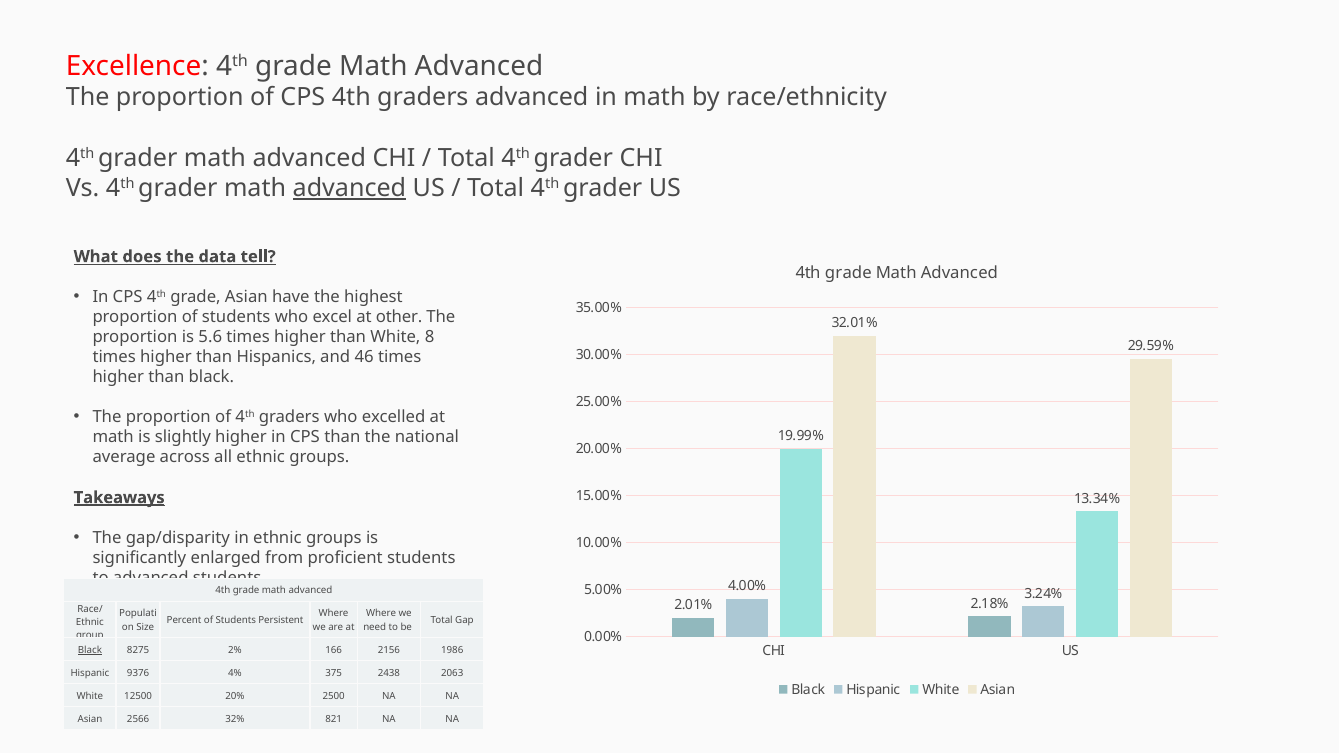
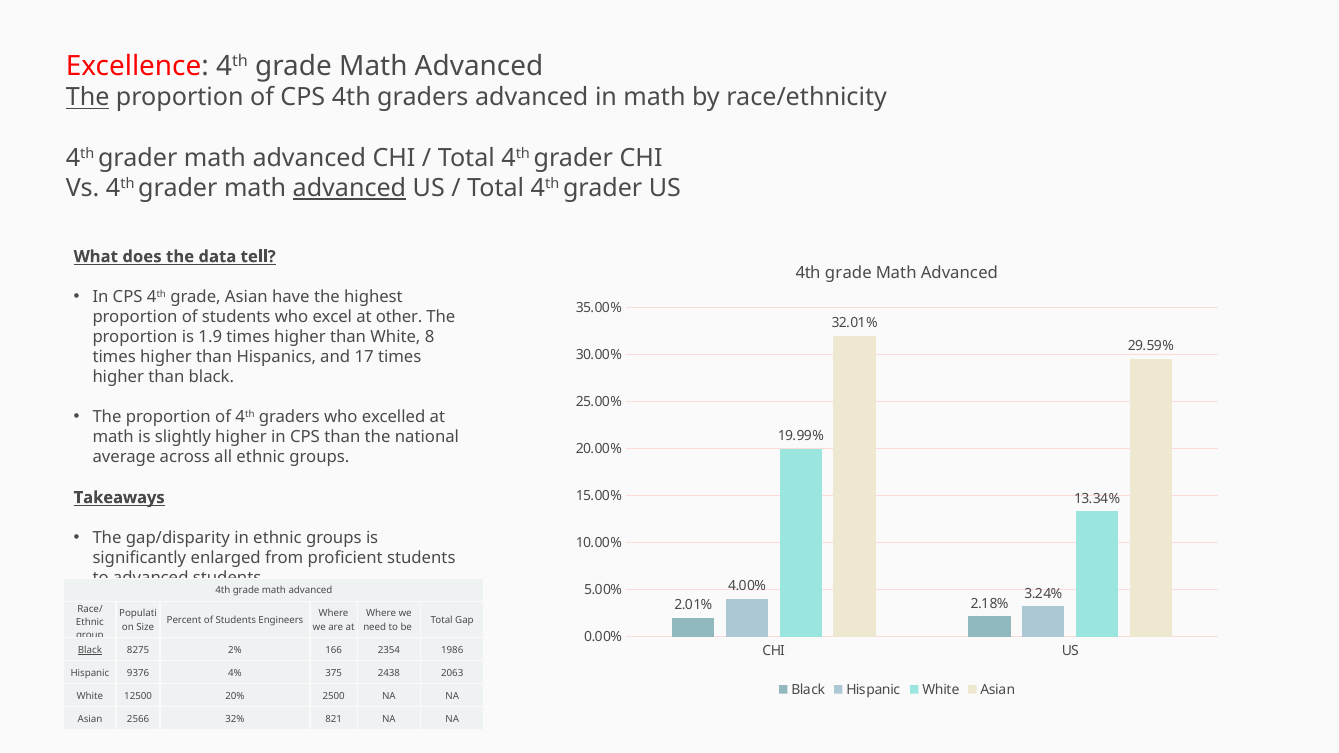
The underline: none -> present (88, 98)
5.6: 5.6 -> 1.9 (210, 337)
46: 46 -> 17 (364, 357)
Takeaways underline: present -> none (119, 498)
Persistent: Persistent -> Engineers (281, 620)
2156: 2156 -> 2354 (389, 650)
